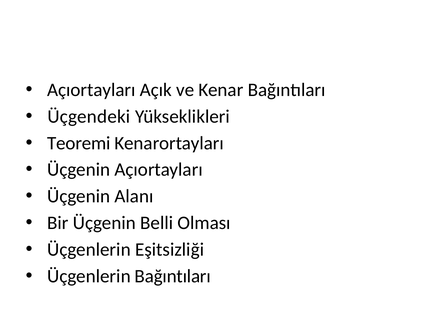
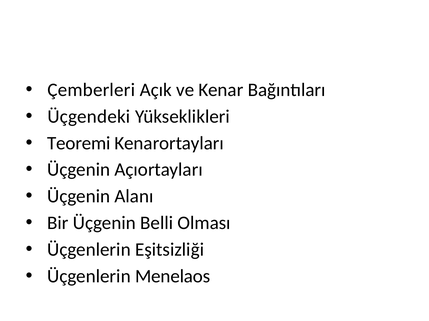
Açıortayları: Açıortayları -> Çemberleri (91, 90)
Üçgenlerin Bağıntıları: Bağıntıları -> Menelaos (173, 277)
